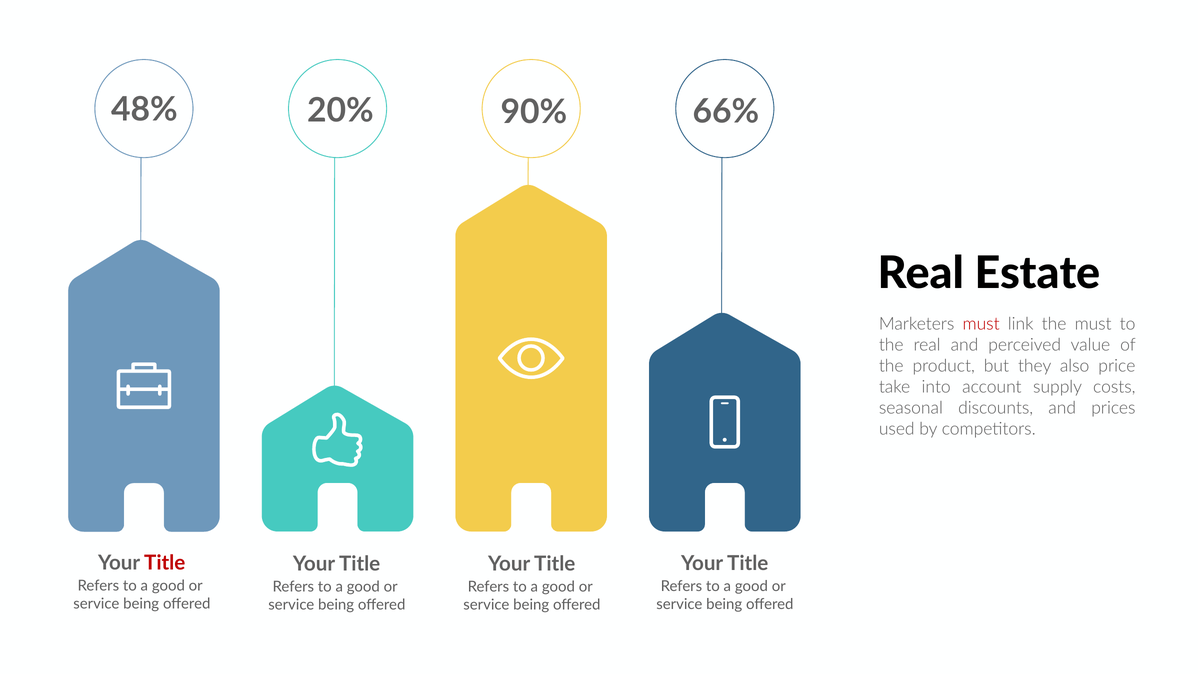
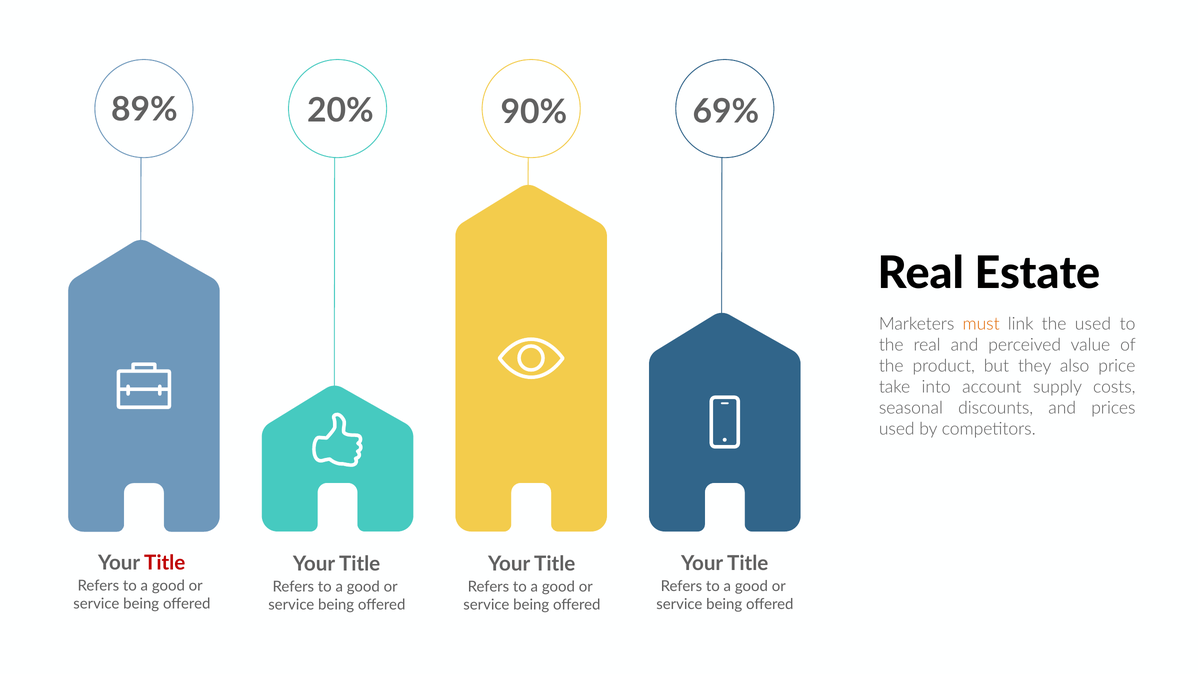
48%: 48% -> 89% (145, 110)
66%: 66% -> 69% (726, 112)
must colour: red -> orange (981, 324)
the must: must -> used (1093, 324)
